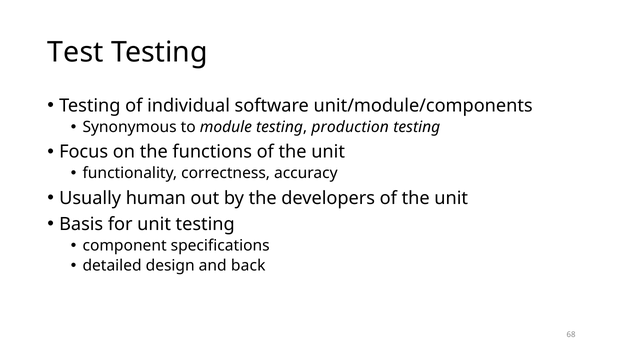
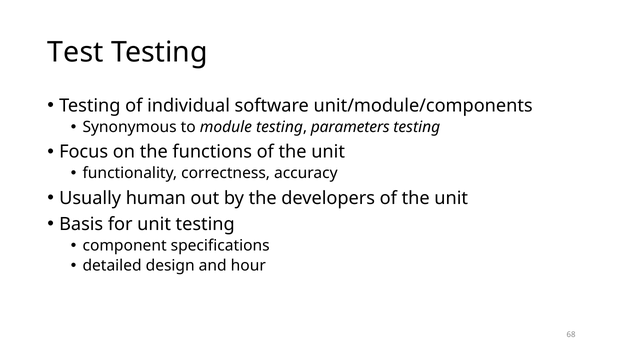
production: production -> parameters (350, 127)
back: back -> hour (248, 265)
